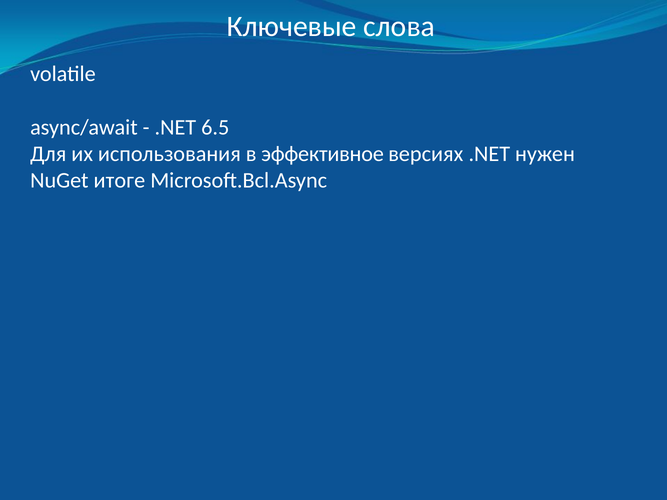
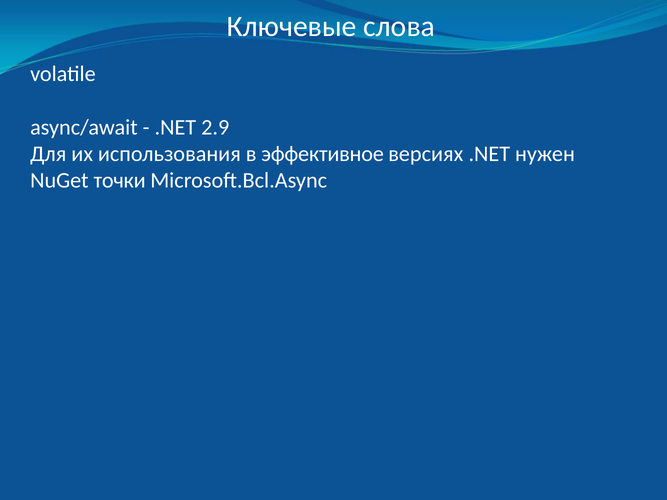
6.5: 6.5 -> 2.9 (215, 127)
итоге: итоге -> точки (120, 181)
